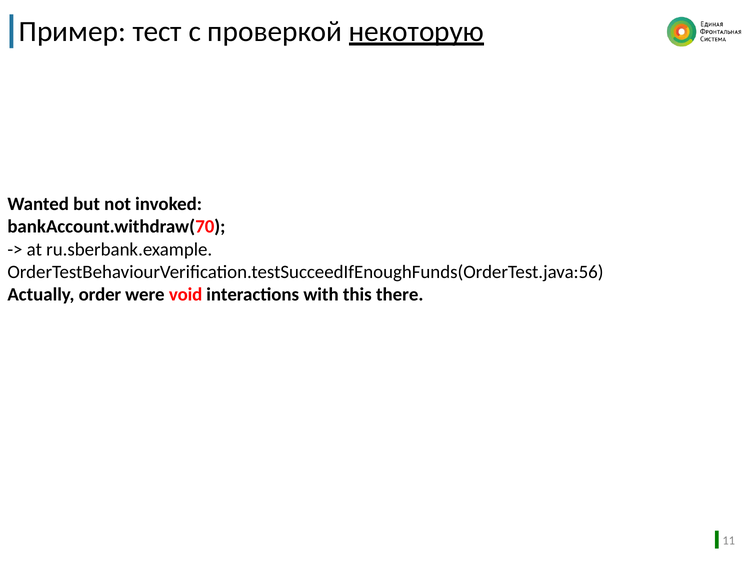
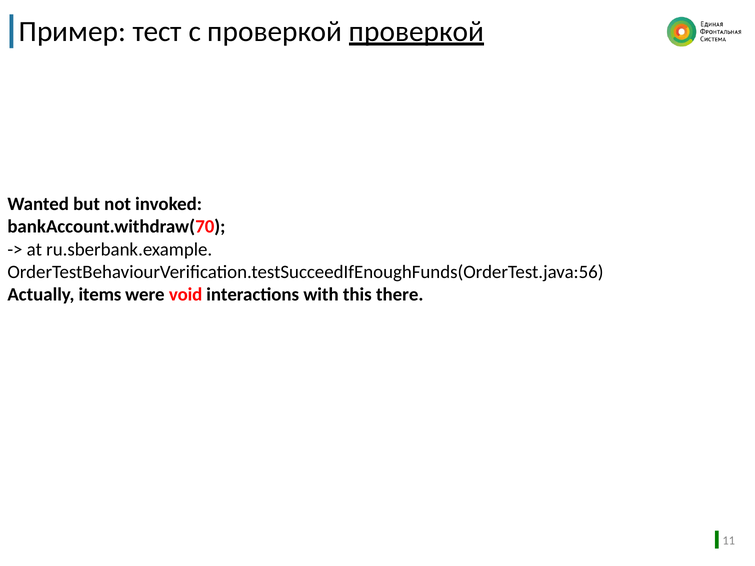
проверкой некоторую: некоторую -> проверкой (416, 32)
order: order -> items (100, 295)
